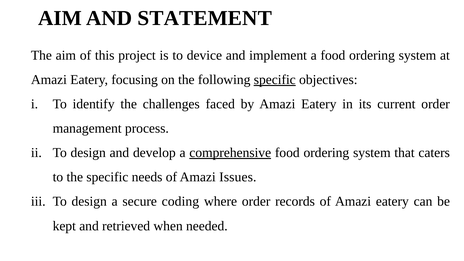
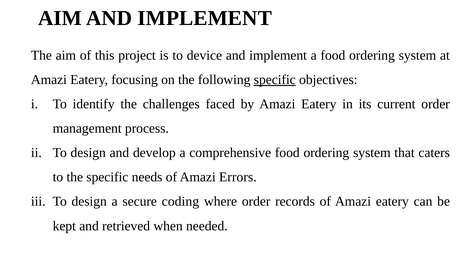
AIM AND STATEMENT: STATEMENT -> IMPLEMENT (205, 18)
comprehensive underline: present -> none (230, 153)
Issues: Issues -> Errors (238, 177)
